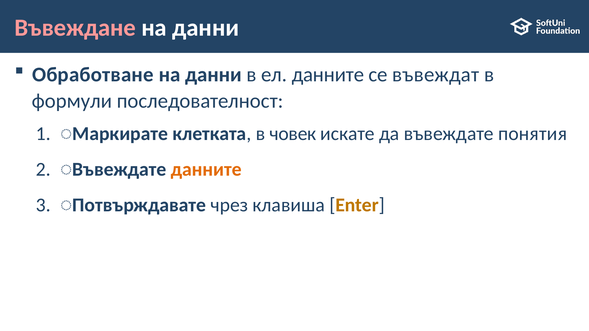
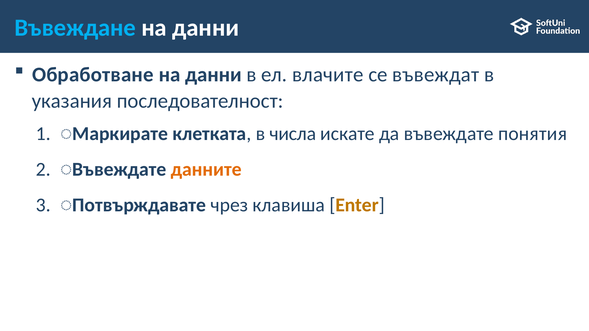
Въвеждане colour: pink -> light blue (75, 28)
ел данните: данните -> влачите (328, 75)
формули: формули -> указания (72, 101)
човек: човек -> числа (293, 134)
